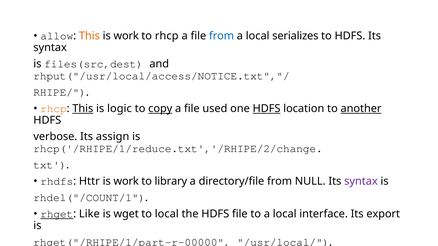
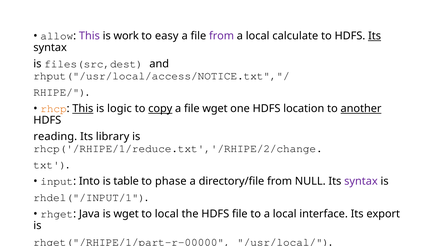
This colour: orange -> purple (89, 36)
to rhcp: rhcp -> easy (167, 36)
from colour: blue -> purple (222, 36)
serializes: serializes -> calculate (295, 36)
Its underline: none -> present (375, 36)
file used: used -> wget (215, 109)
HDFS underline: present -> none (267, 109)
verbose: verbose -> reading (55, 137)
assign: assign -> library (113, 137)
rhdfs: rhdfs -> input (57, 181)
Httr: Httr -> Into (89, 181)
work: work -> table (126, 181)
library: library -> phase (171, 181)
rhdel("/COUNT/1: rhdel("/COUNT/1 -> rhdel("/INPUT/1 (89, 198)
rhget underline: present -> none (57, 214)
Like: Like -> Java (89, 214)
